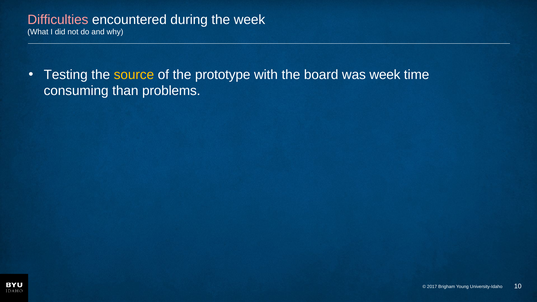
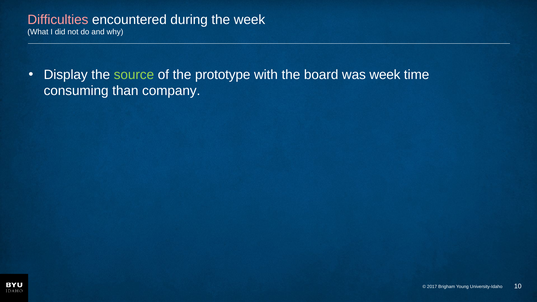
Testing: Testing -> Display (66, 75)
source colour: yellow -> light green (134, 75)
problems: problems -> company (171, 91)
